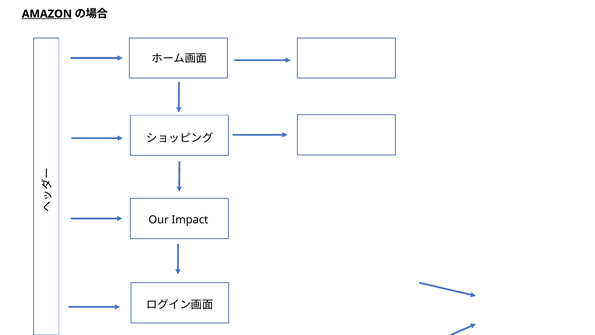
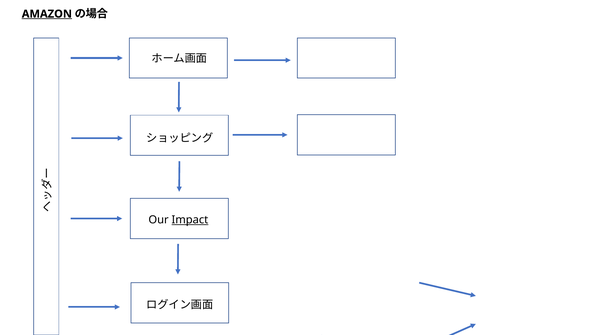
Impact underline: none -> present (190, 220)
